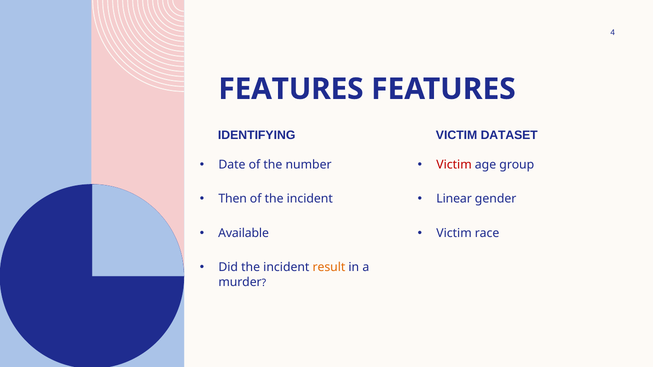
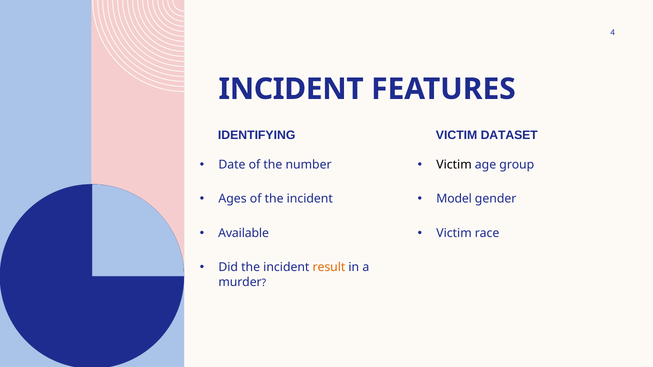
FEATURES: FEATURES -> INCIDENT (291, 89)
Victim colour: red -> black (454, 165)
Then: Then -> Ages (233, 199)
Linear: Linear -> Model (454, 199)
